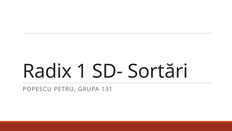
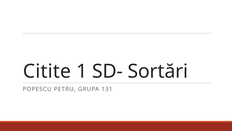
Radix: Radix -> Citite (47, 71)
